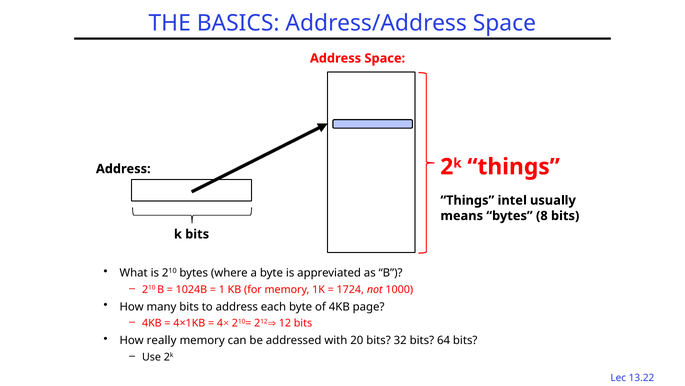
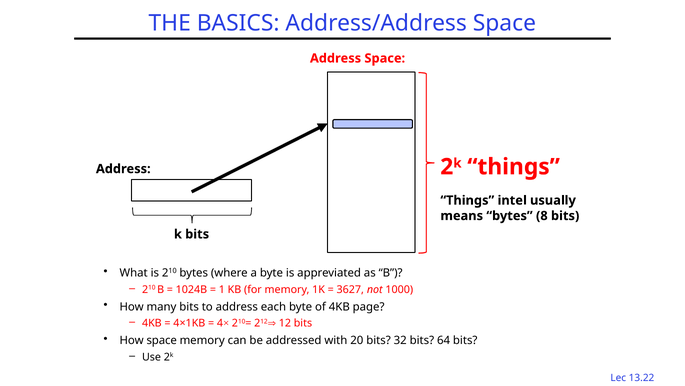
1724: 1724 -> 3627 (350, 289)
How really: really -> space (162, 340)
